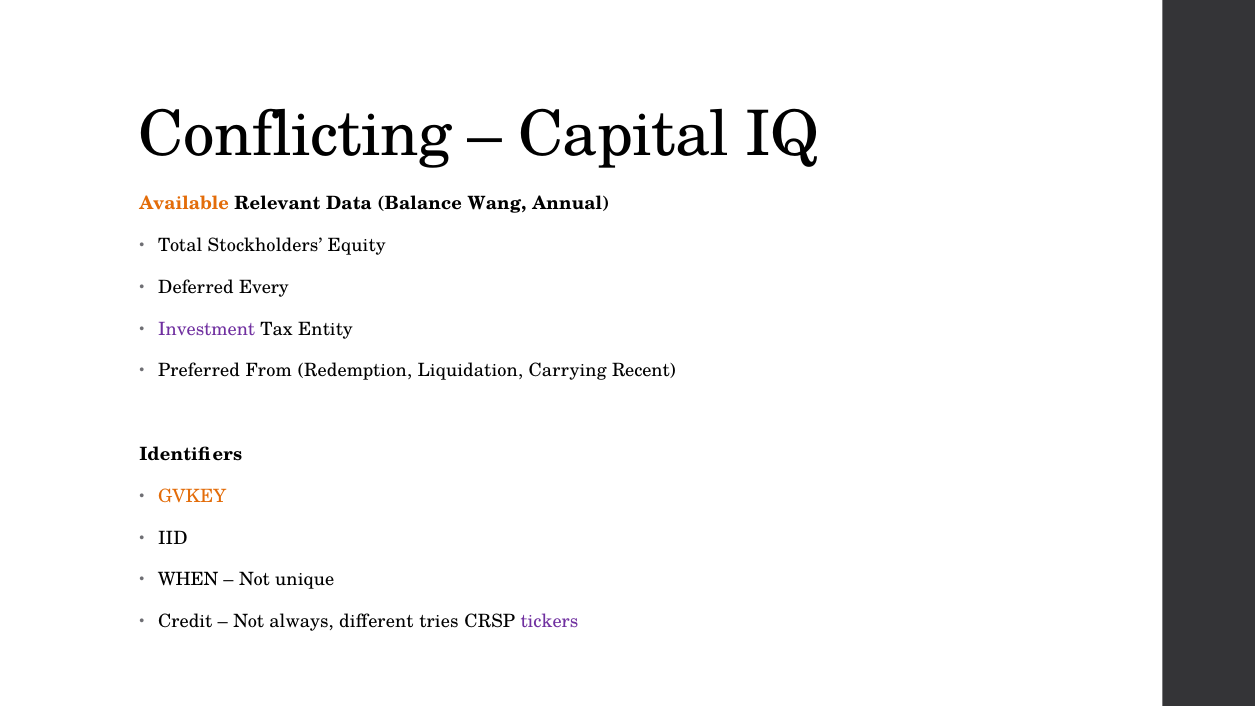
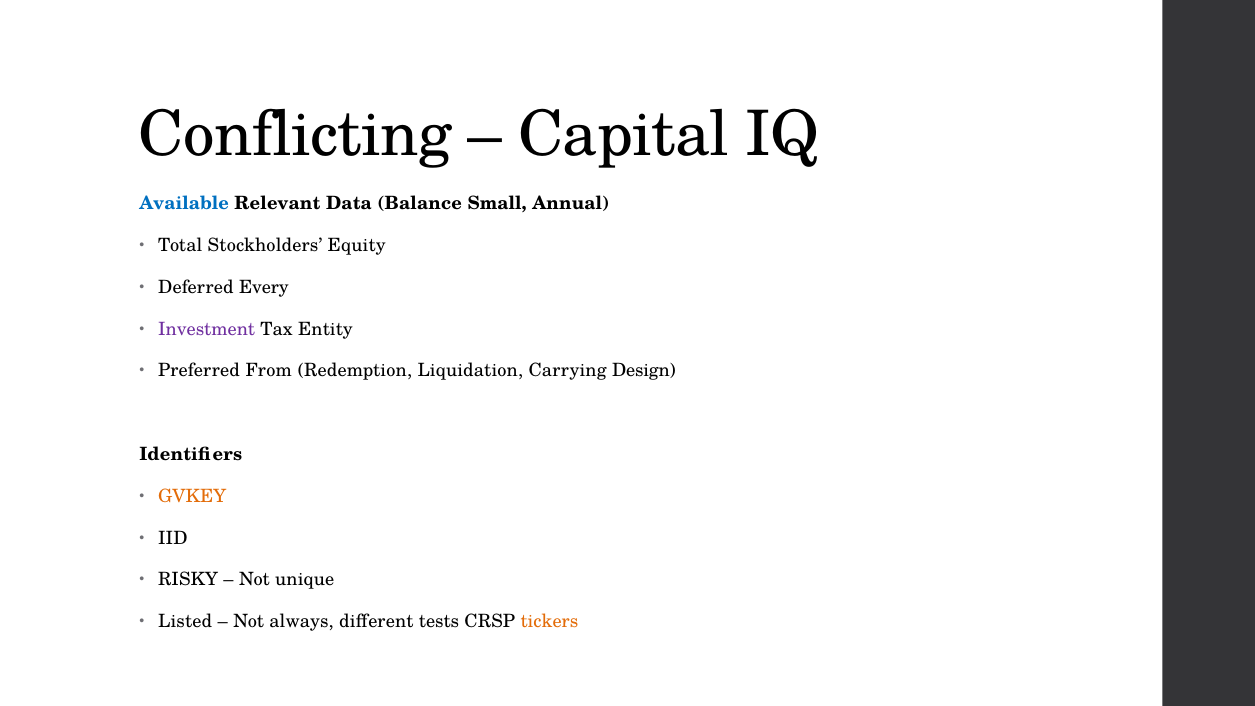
Available colour: orange -> blue (184, 204)
Wang: Wang -> Small (497, 204)
Recent: Recent -> Design (644, 371)
WHEN: WHEN -> RISKY (188, 580)
Credit: Credit -> Listed (185, 622)
tries: tries -> tests (439, 622)
tickers colour: purple -> orange (549, 622)
